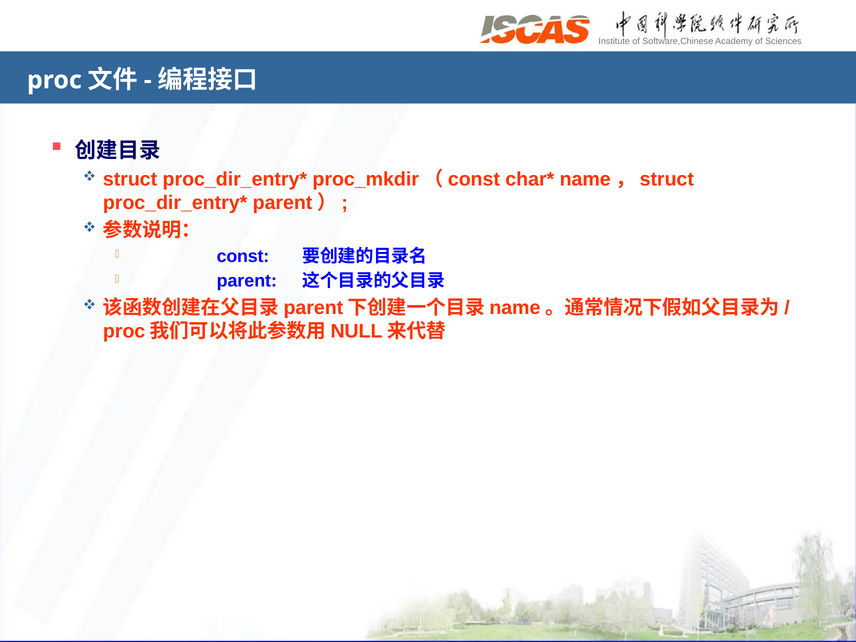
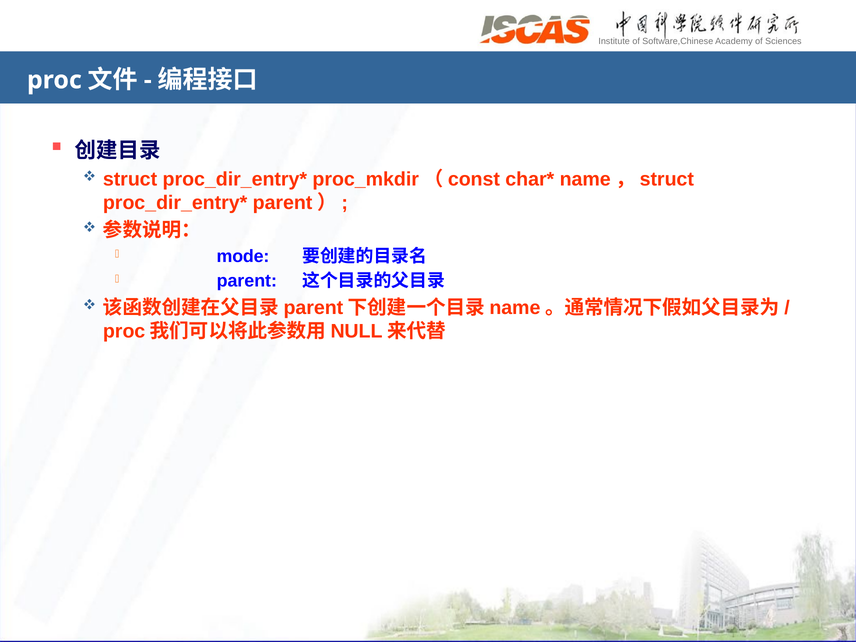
const: const -> mode (243, 256)
